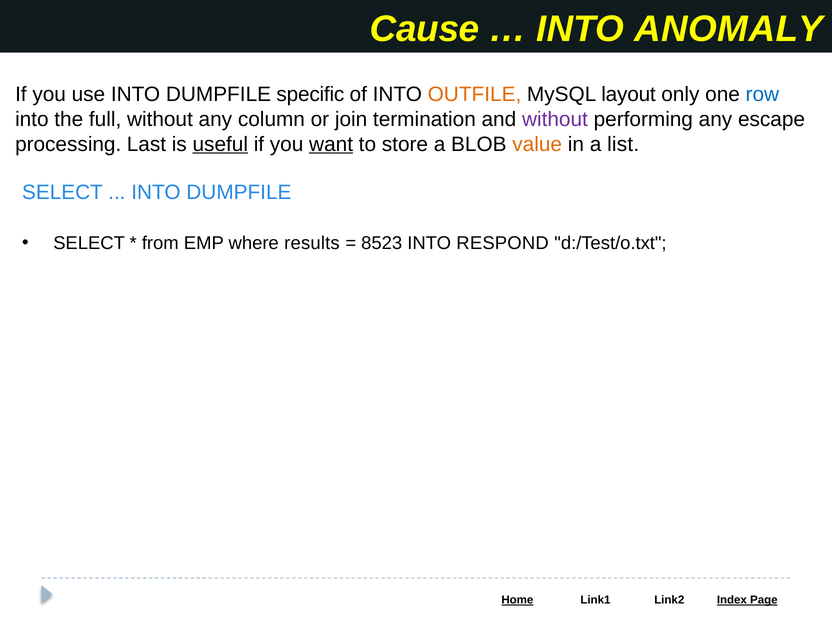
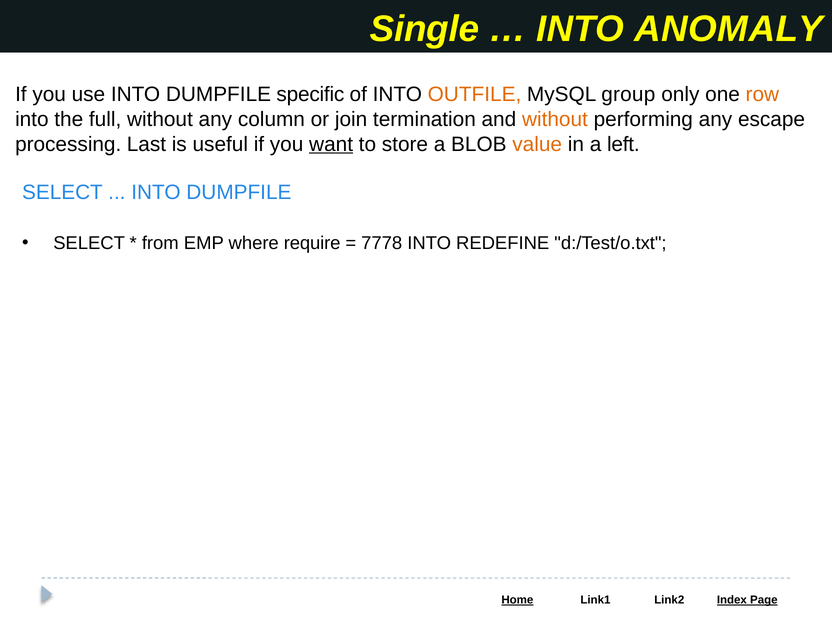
Cause: Cause -> Single (425, 29)
layout: layout -> group (628, 94)
row colour: blue -> orange (762, 94)
without colour: purple -> orange (555, 119)
useful underline: present -> none (220, 144)
list: list -> left (623, 144)
results: results -> require (312, 243)
8523: 8523 -> 7778 (382, 243)
RESPOND: RESPOND -> REDEFINE (503, 243)
